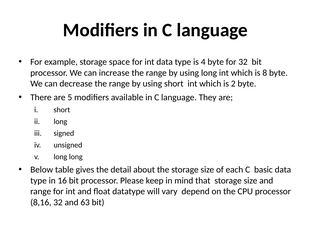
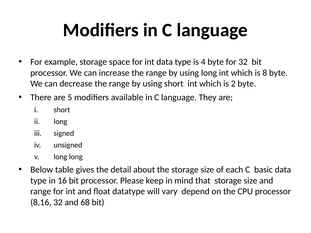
63: 63 -> 68 (85, 203)
